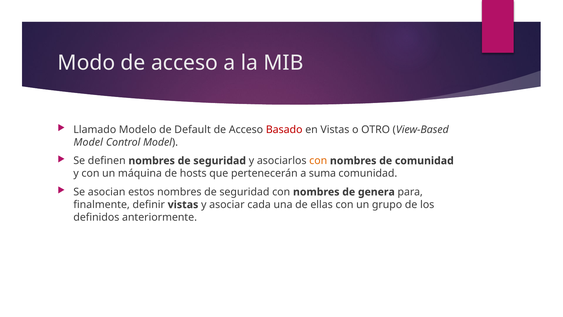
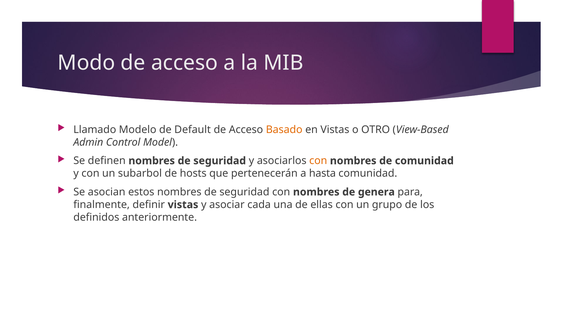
Basado colour: red -> orange (284, 129)
Model: Model -> Admin (88, 142)
máquina: máquina -> subarbol (140, 173)
suma: suma -> hasta (322, 173)
